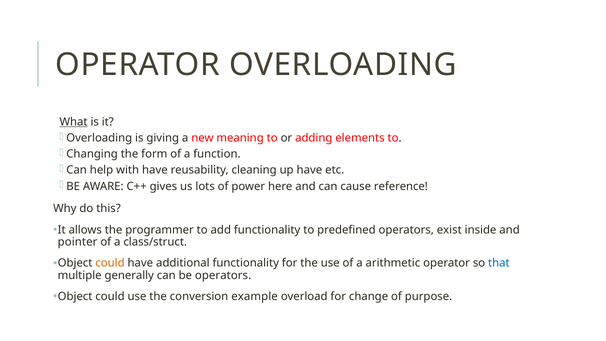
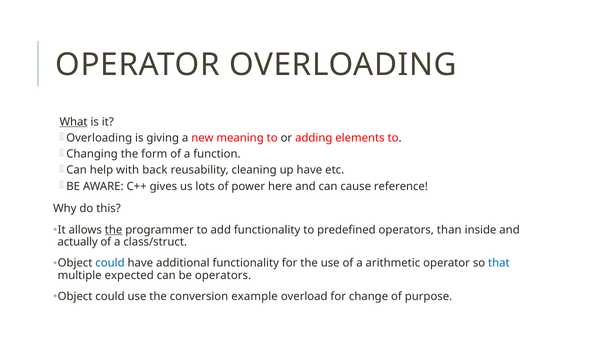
with have: have -> back (155, 170)
the underline: none -> present (114, 230)
exist: exist -> than (449, 230)
pointer: pointer -> actually (78, 242)
could colour: orange -> blue (110, 263)
generally: generally -> expected (129, 275)
